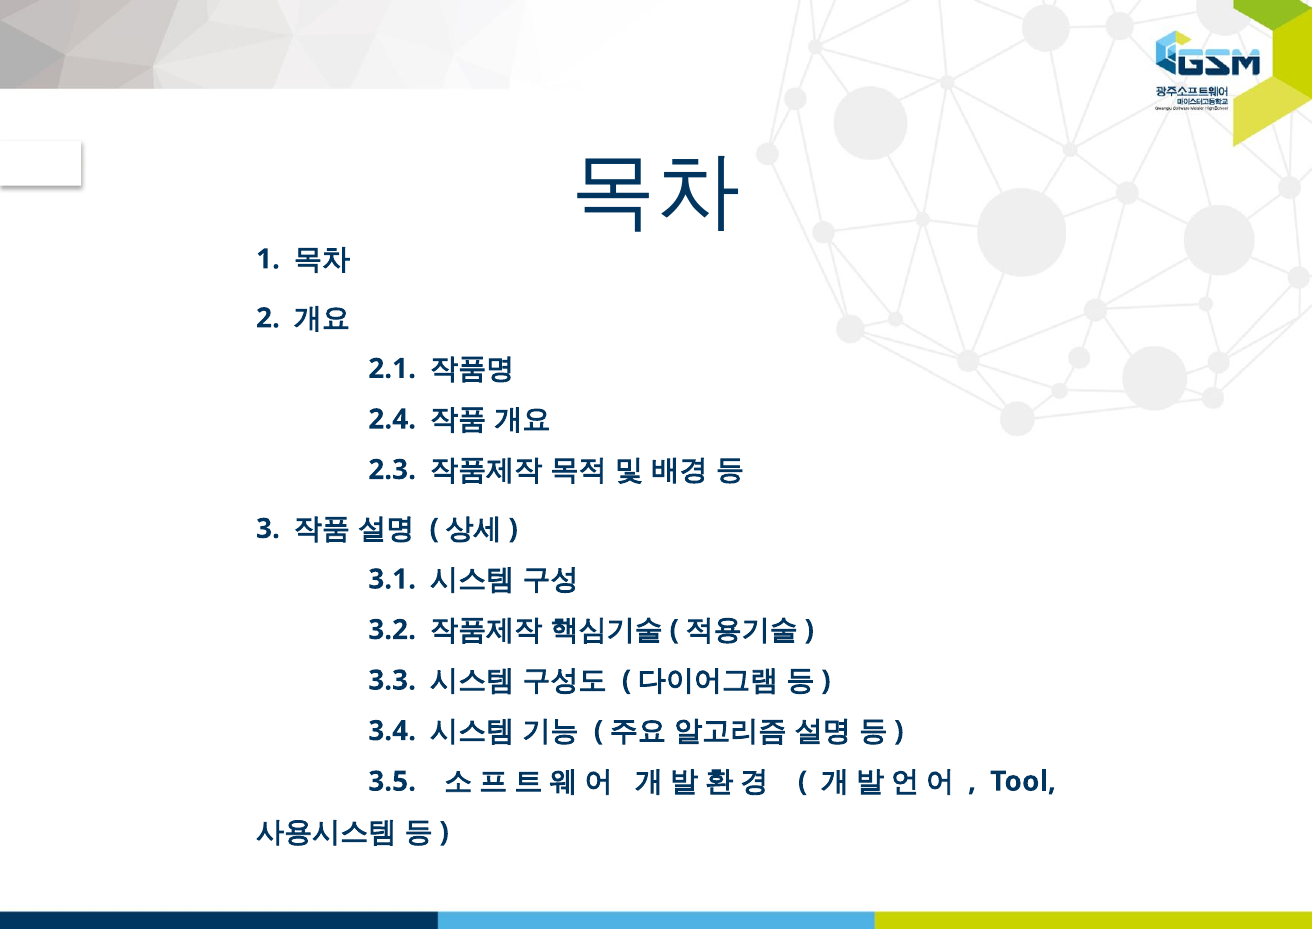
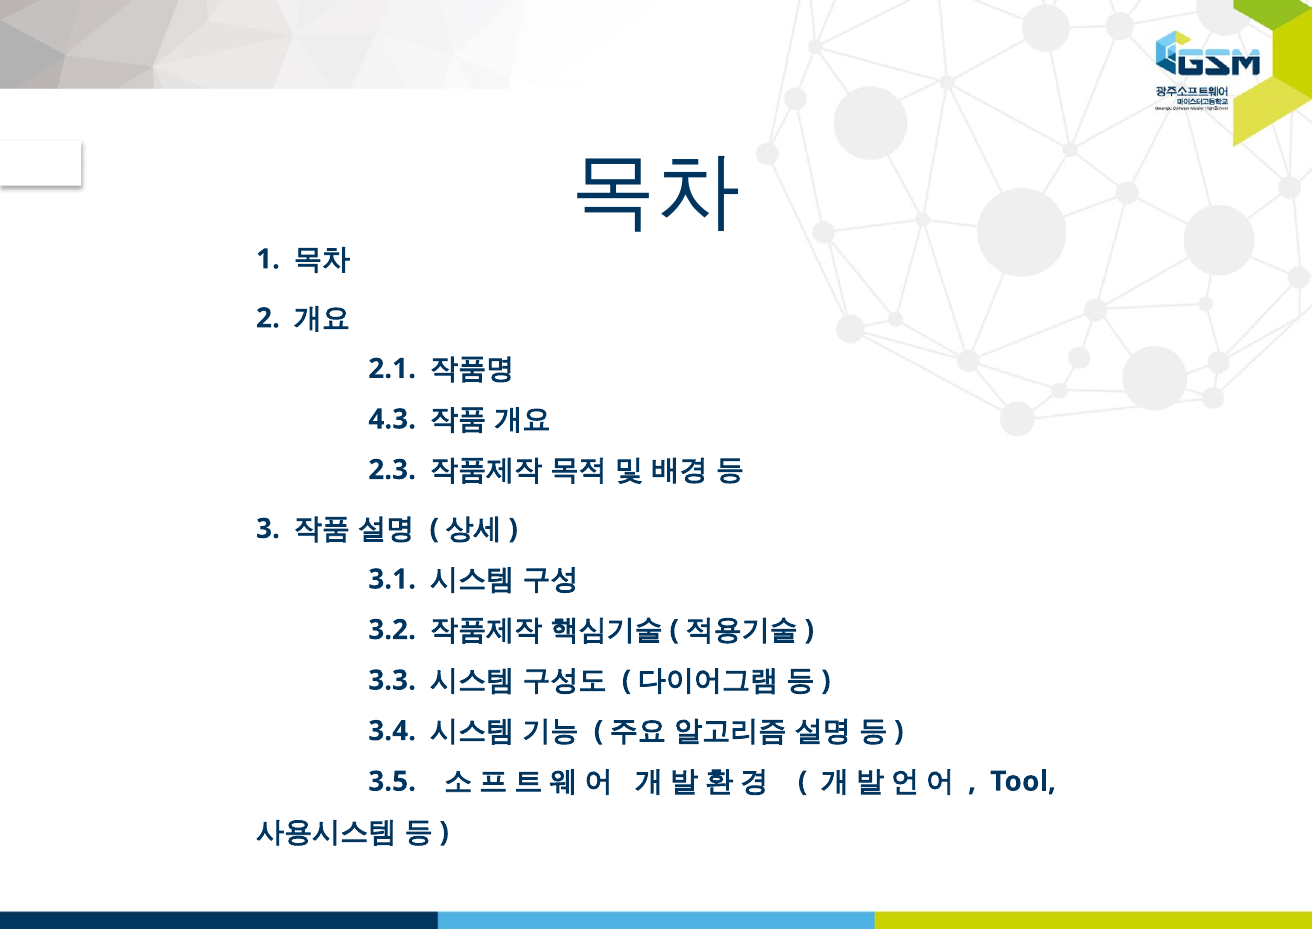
2.4: 2.4 -> 4.3 (392, 419)
